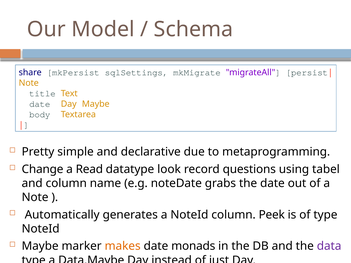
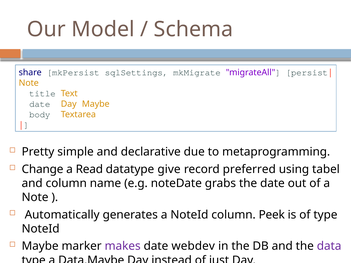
look: look -> give (169, 169)
questions: questions -> preferred (249, 169)
makes colour: orange -> purple (123, 246)
monads: monads -> webdev (193, 246)
